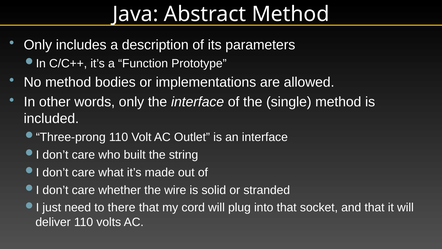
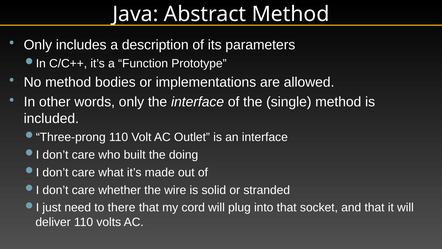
string: string -> doing (184, 155)
